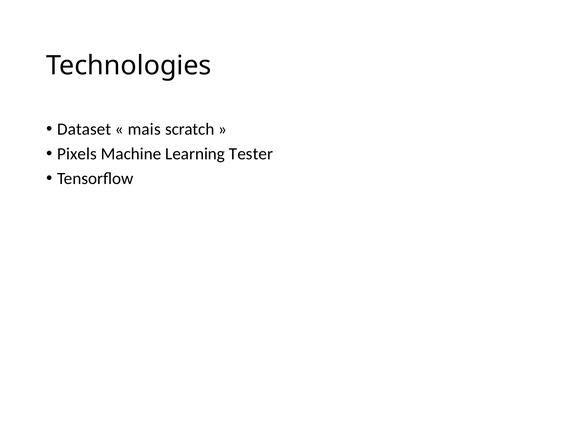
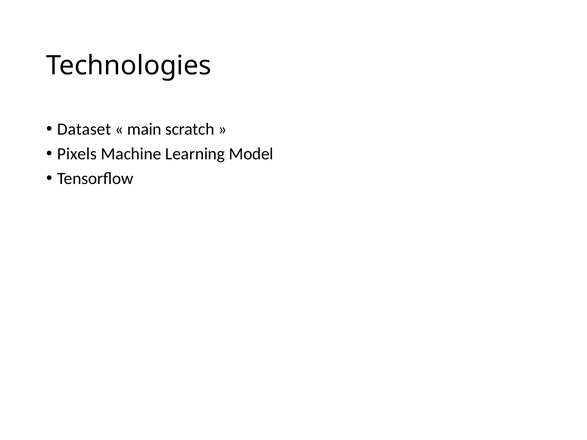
mais: mais -> main (144, 129)
Tester: Tester -> Model (251, 154)
